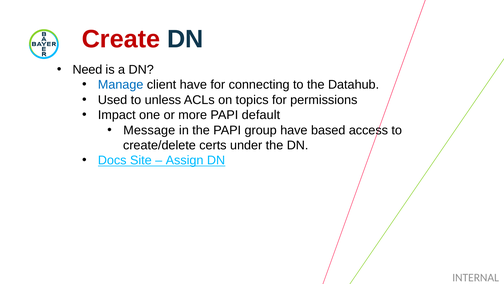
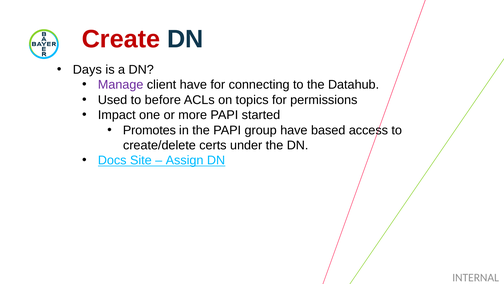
Need: Need -> Days (87, 69)
Manage colour: blue -> purple (121, 85)
unless: unless -> before (163, 100)
default: default -> started (261, 115)
Message: Message -> Promotes (149, 130)
